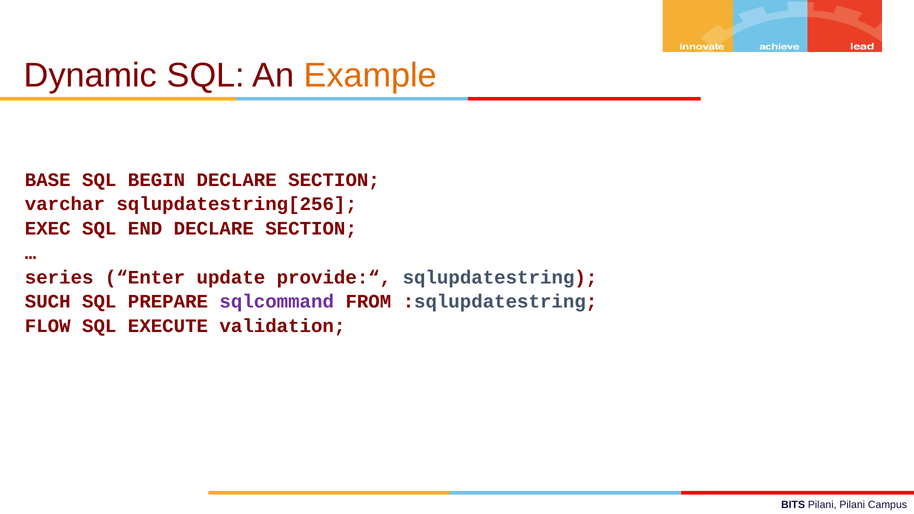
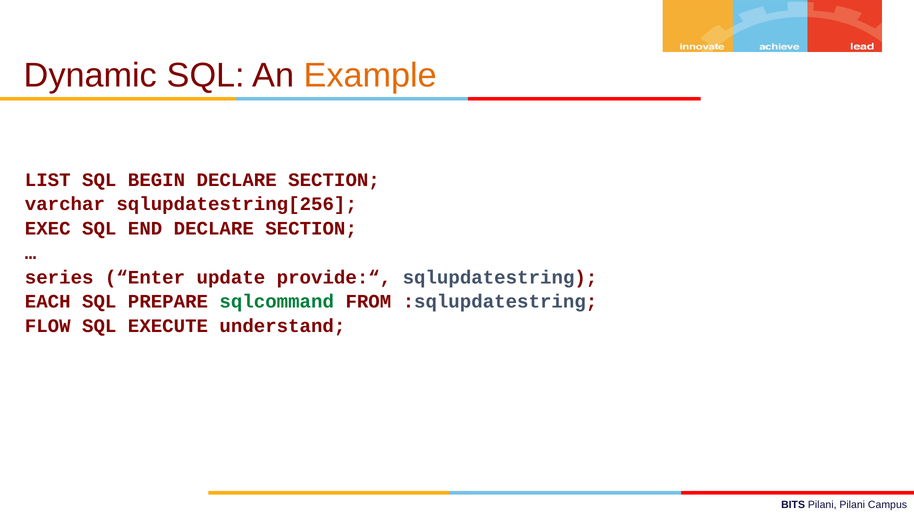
BASE: BASE -> LIST (48, 180)
SUCH: SUCH -> EACH (48, 302)
sqlcommand colour: purple -> green (277, 302)
validation: validation -> understand (282, 326)
